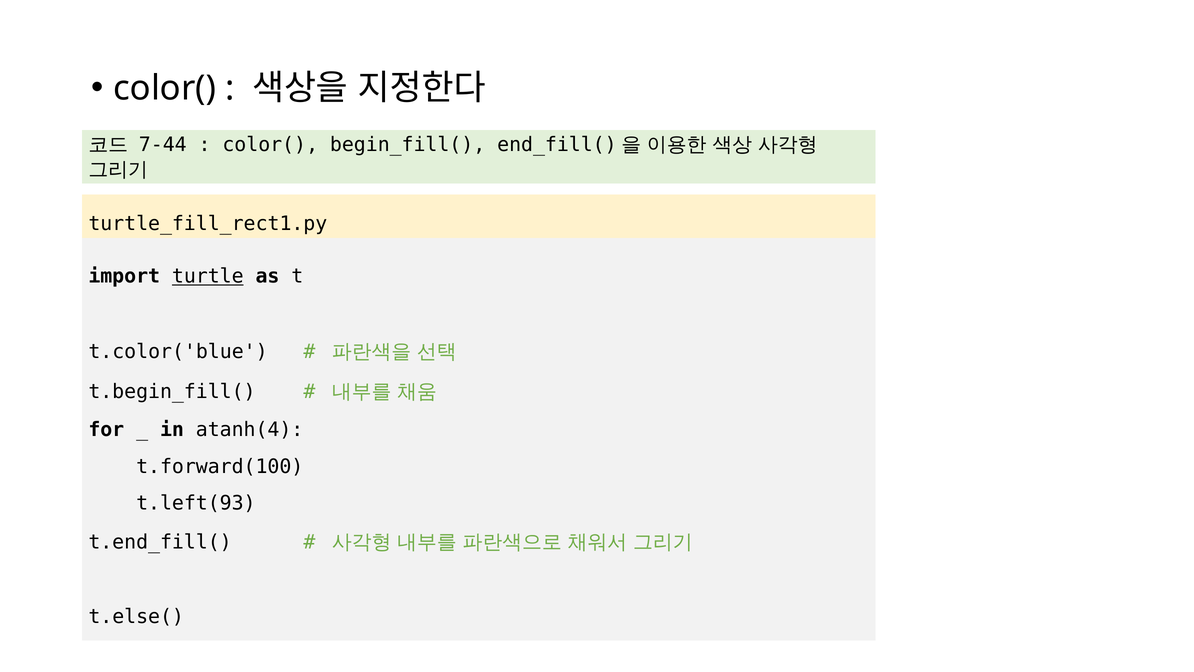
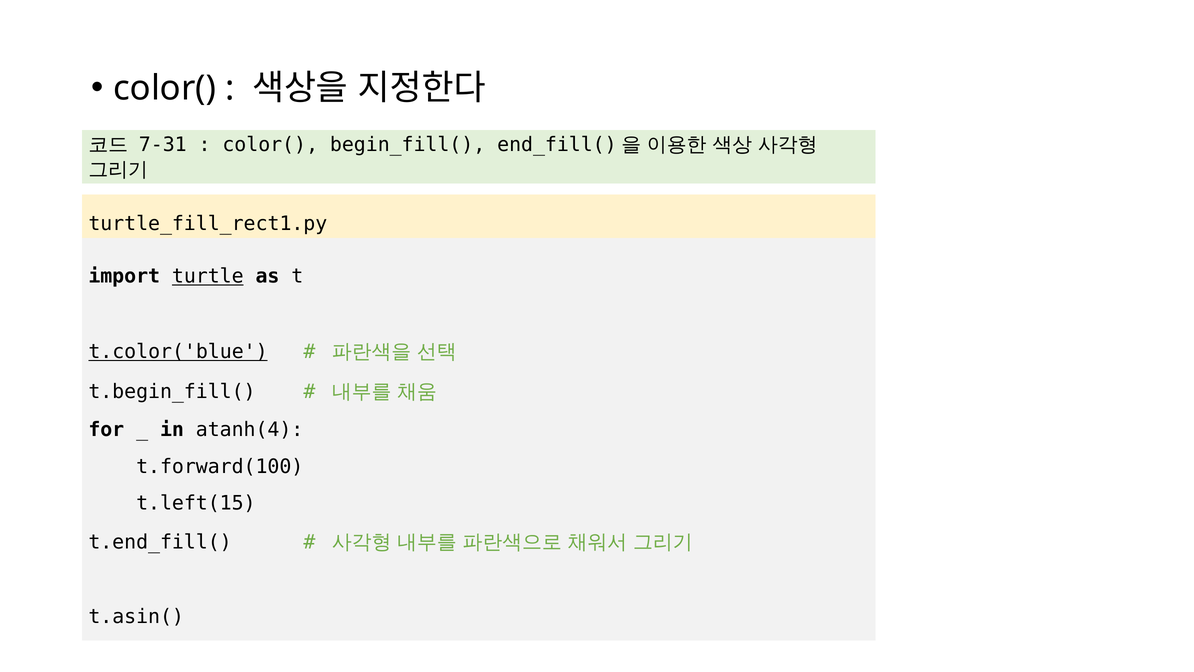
7-44: 7-44 -> 7-31 (163, 144)
t.color('blue underline: none -> present (178, 352)
t.left(93: t.left(93 -> t.left(15 (196, 503)
t.else(: t.else( -> t.asin( (136, 616)
